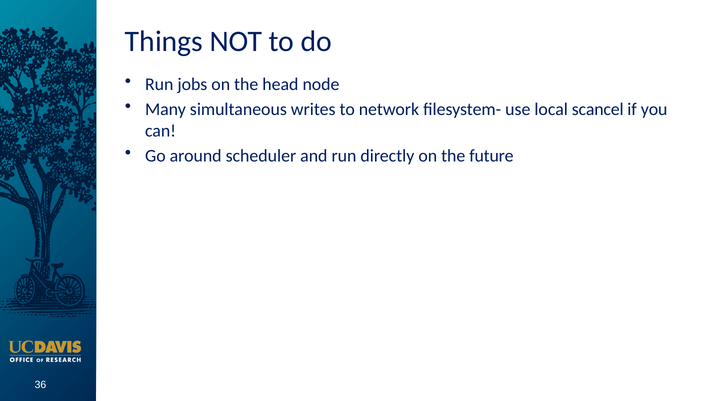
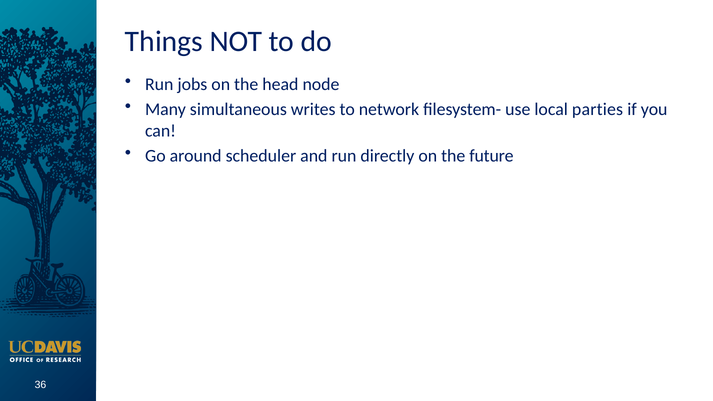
scancel: scancel -> parties (598, 109)
